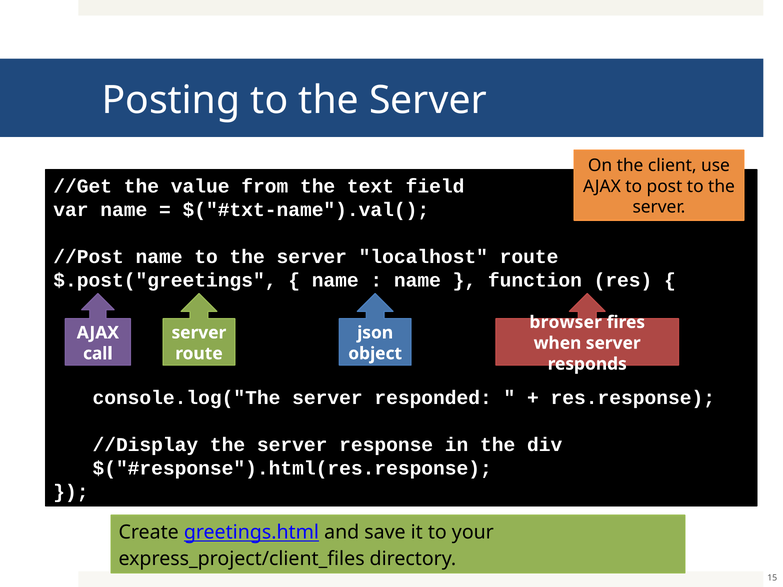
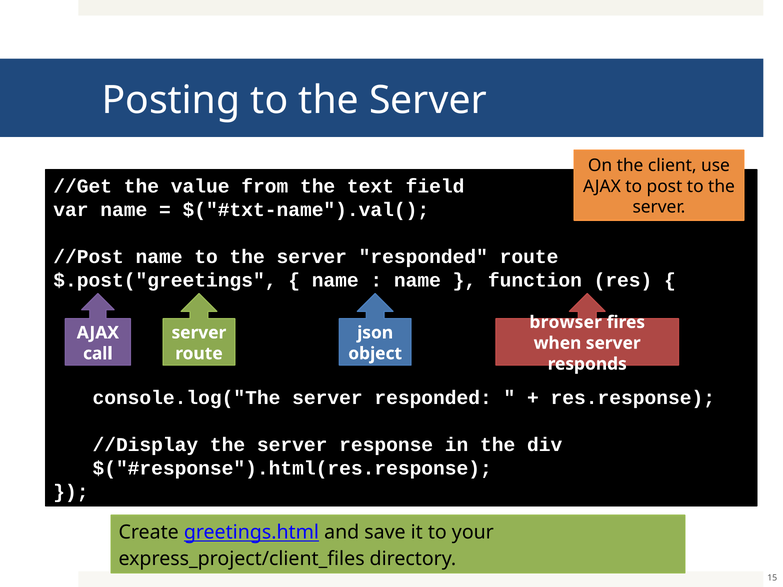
the server localhost: localhost -> responded (423, 257)
